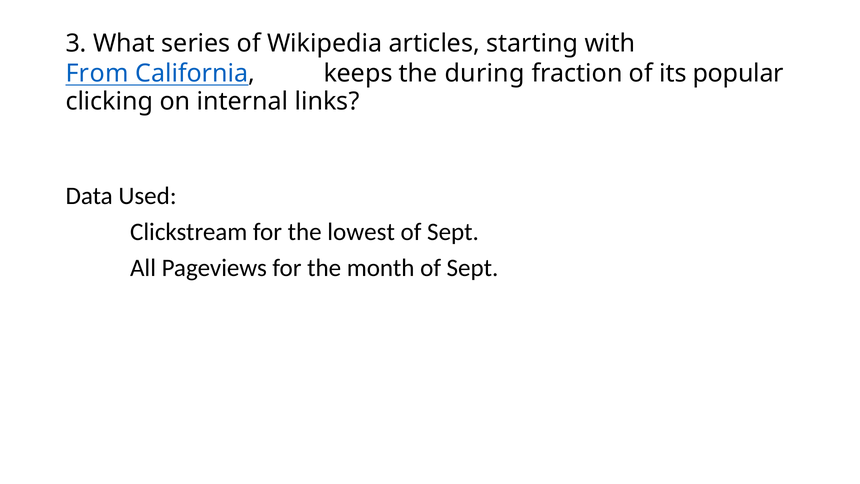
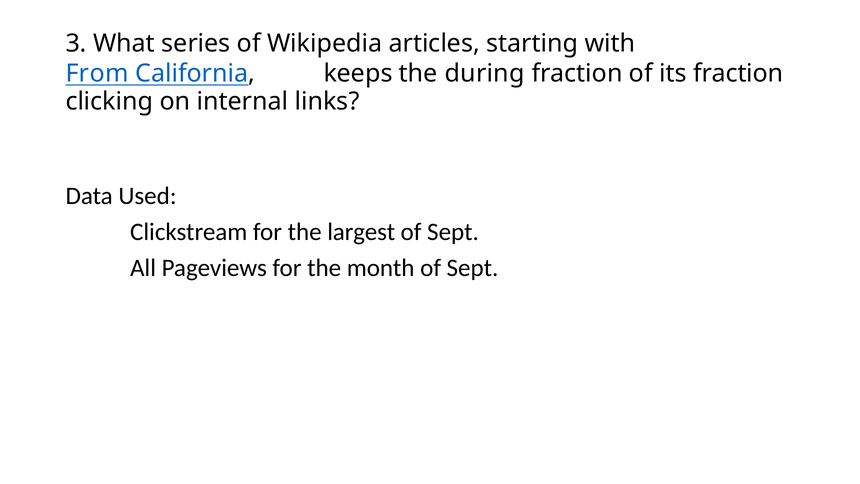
its popular: popular -> fraction (738, 73)
lowest: lowest -> largest (361, 232)
